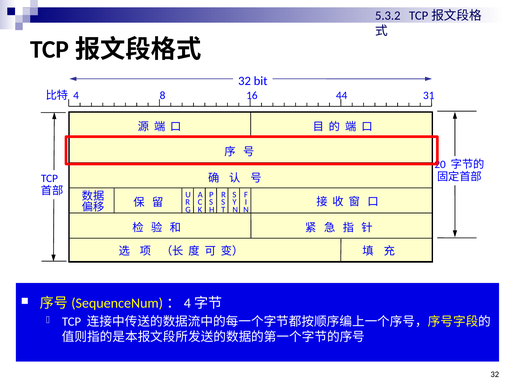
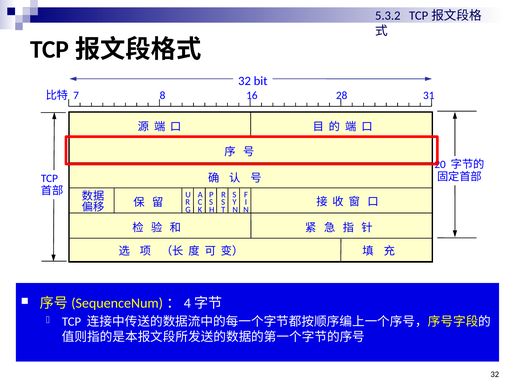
4: 4 -> 7 (76, 95)
44: 44 -> 28 (342, 95)
